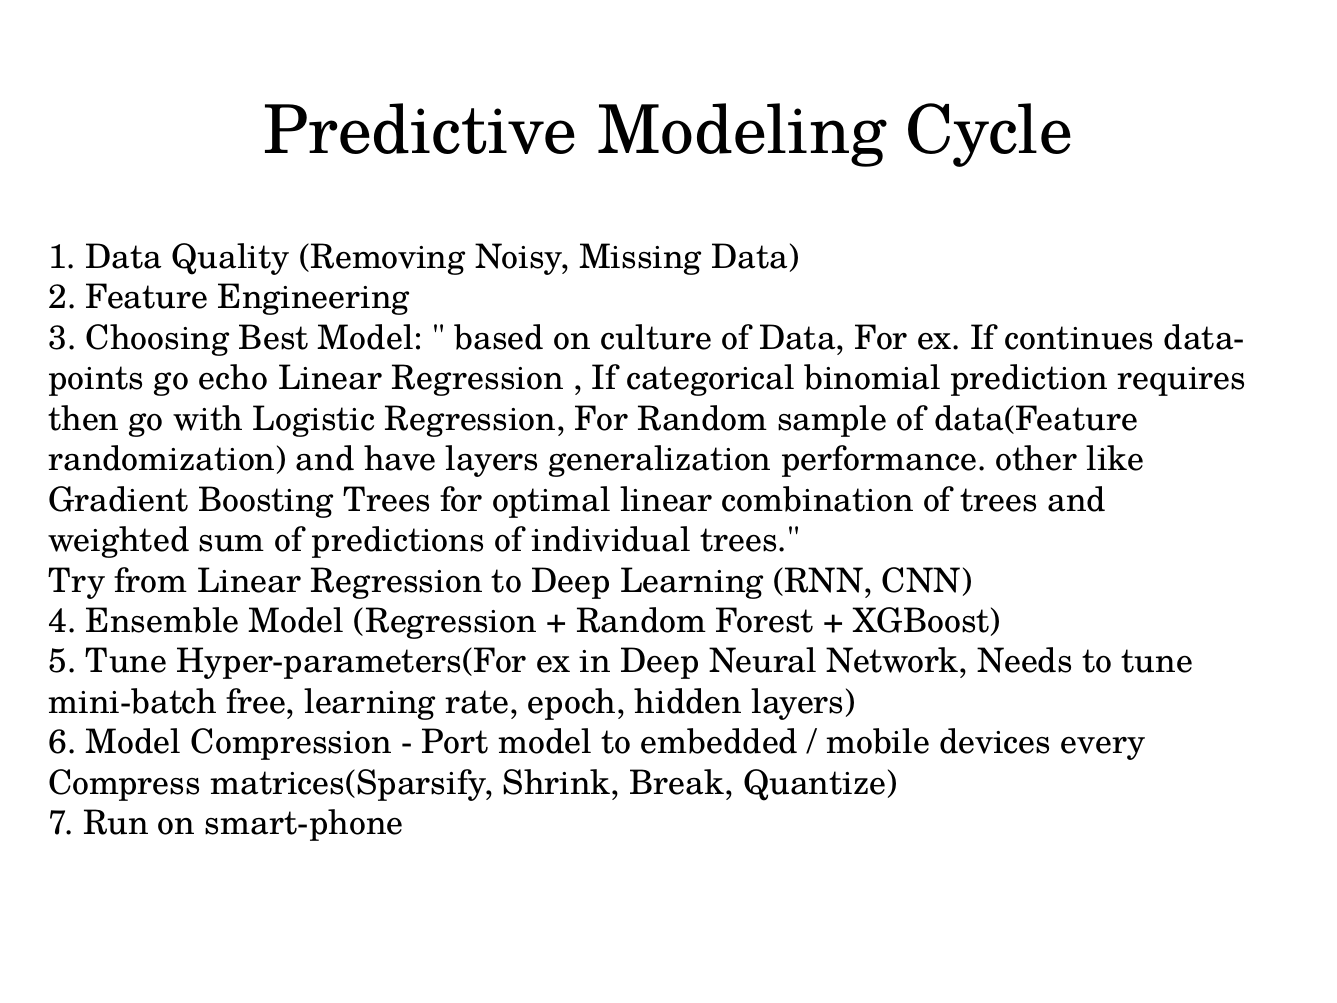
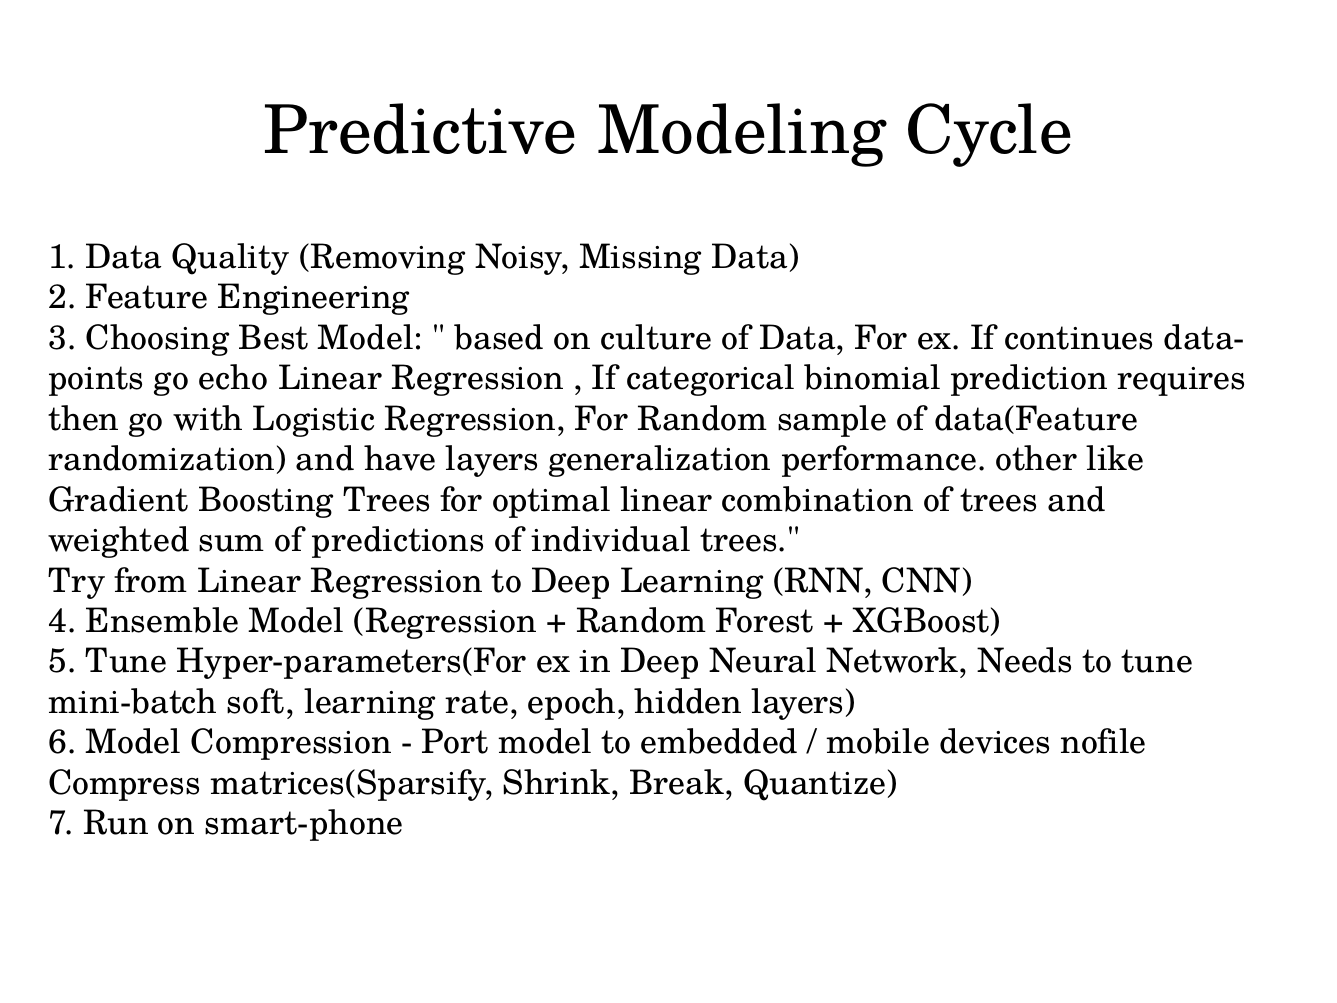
free: free -> soft (261, 702)
every: every -> nofile (1104, 742)
